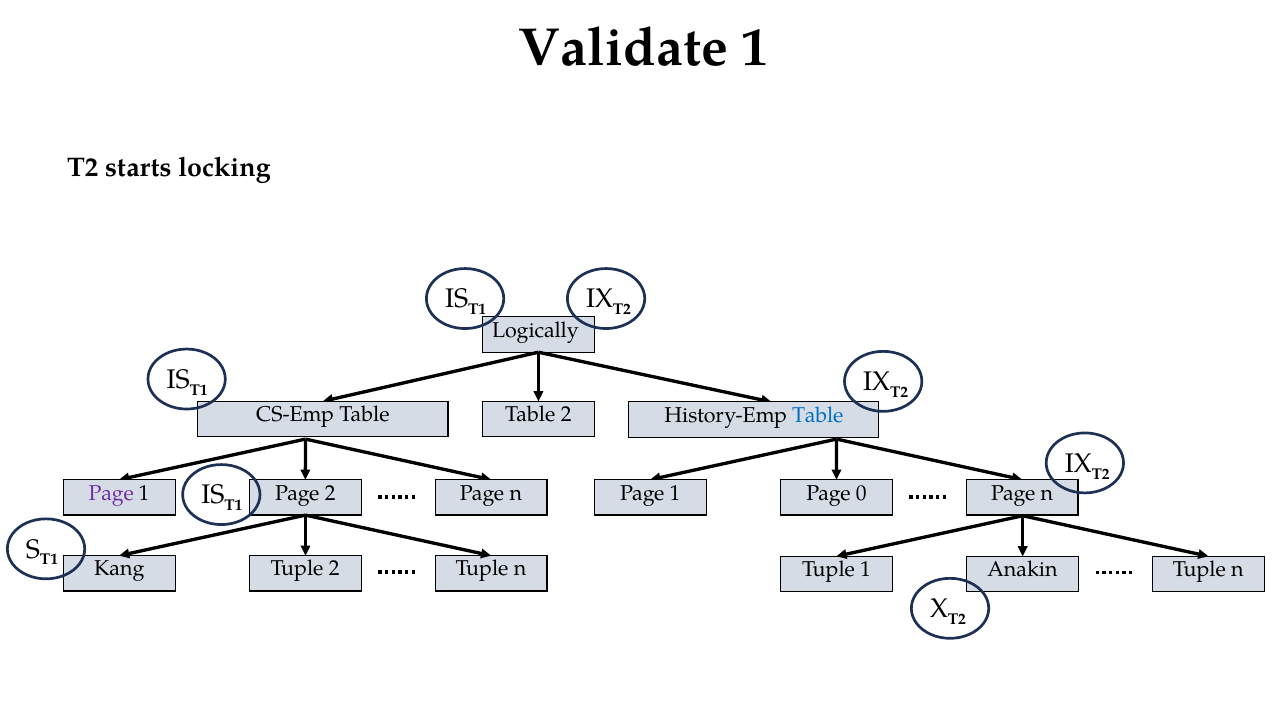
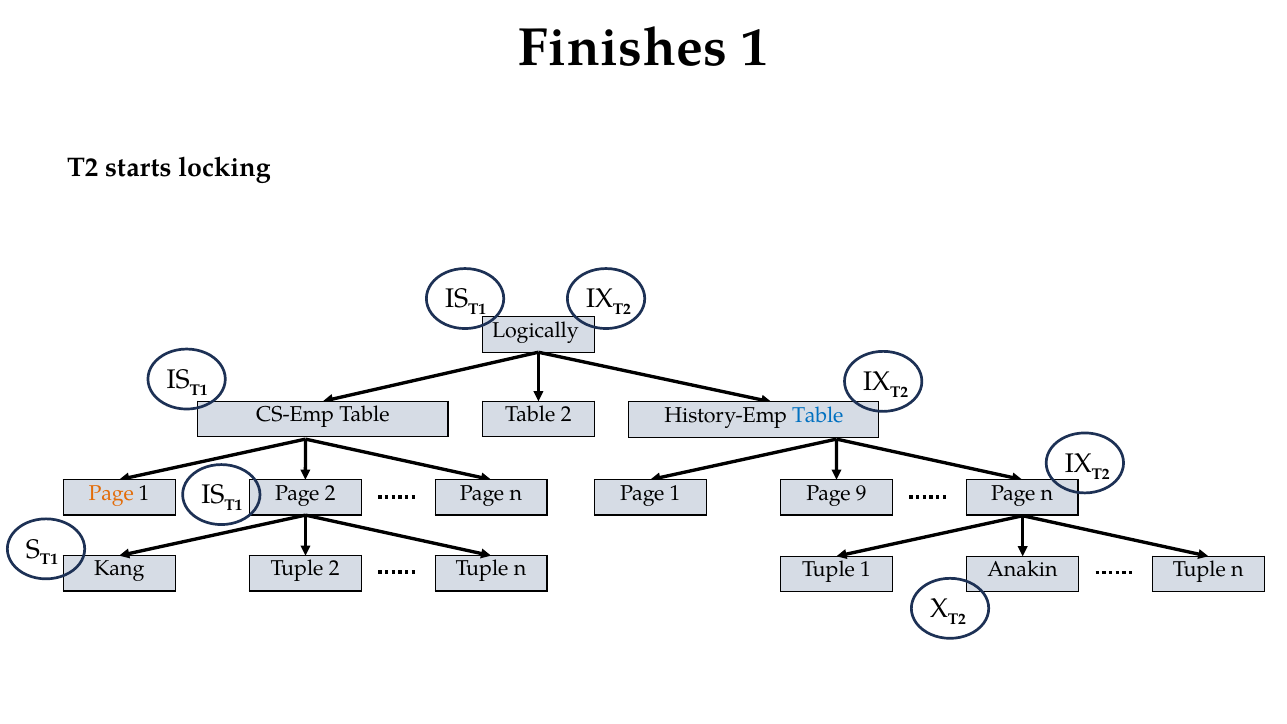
Validate: Validate -> Finishes (623, 47)
Page colour: purple -> orange (111, 493)
0: 0 -> 9 (861, 493)
